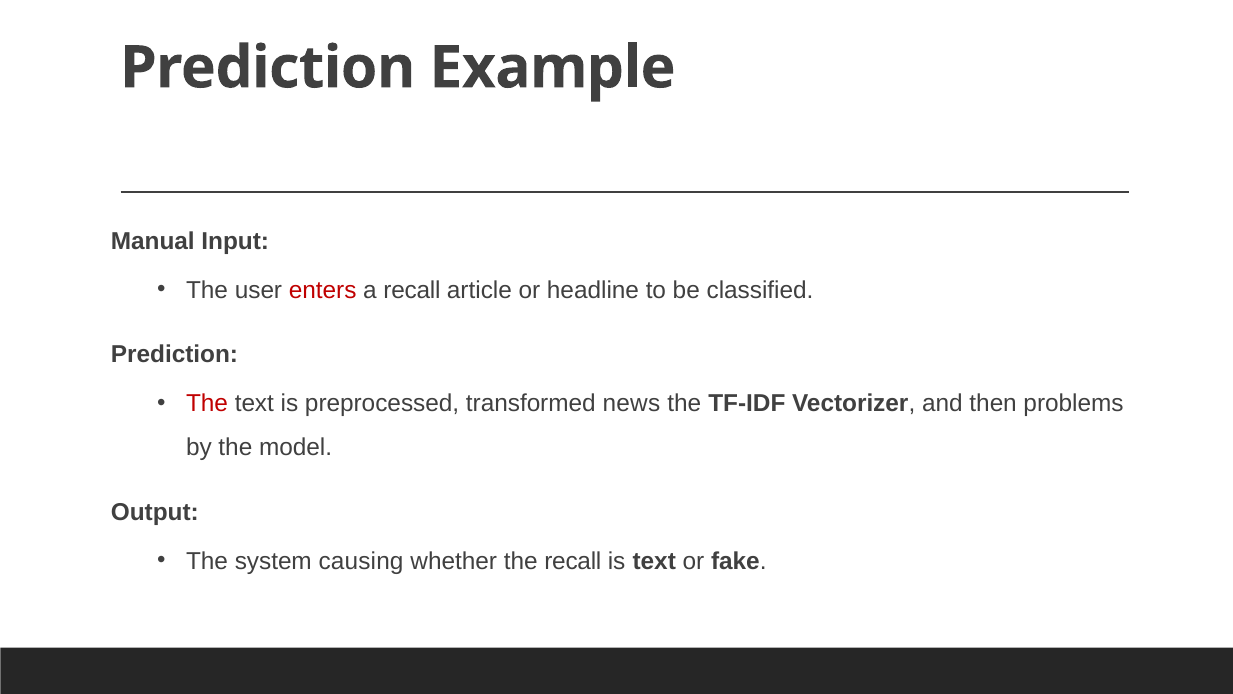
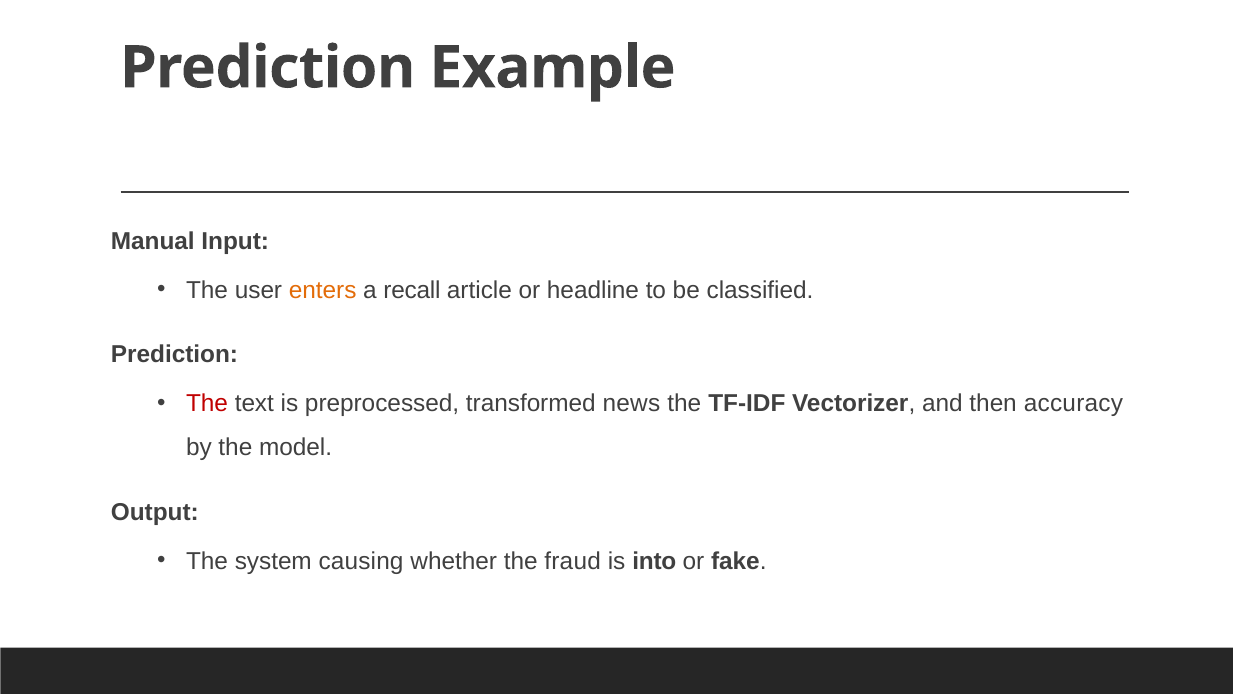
enters colour: red -> orange (323, 290)
problems: problems -> accuracy (1073, 403)
the recall: recall -> fraud (573, 561)
is text: text -> into (654, 561)
